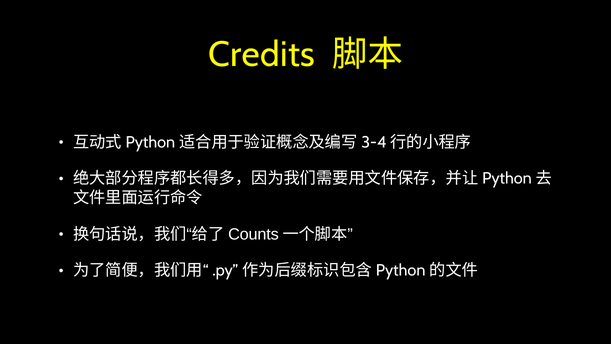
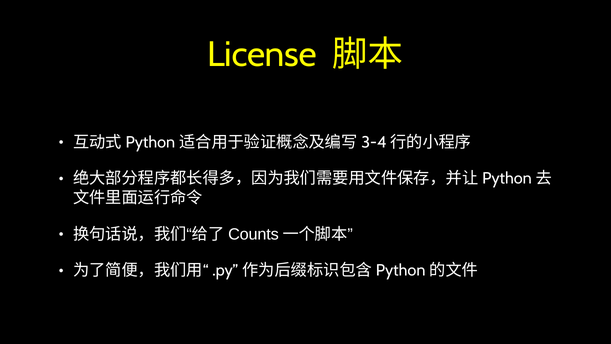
Credits: Credits -> License (262, 55)
